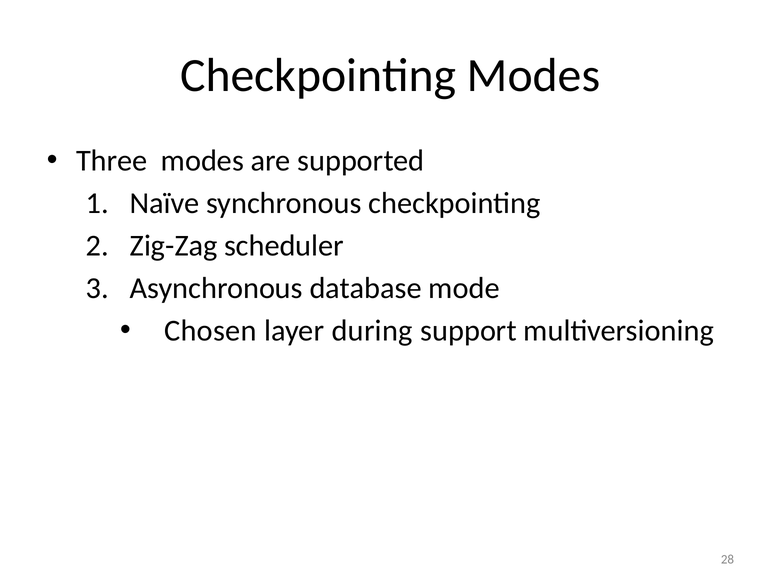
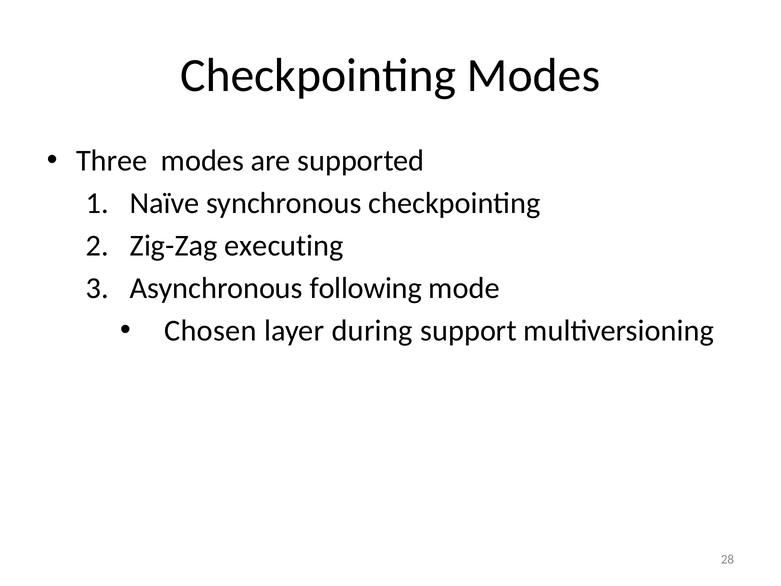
scheduler: scheduler -> executing (284, 246)
database: database -> following (366, 288)
